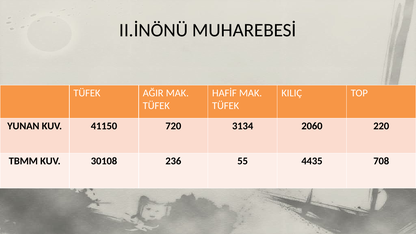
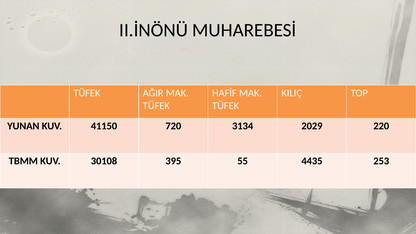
2060: 2060 -> 2029 (312, 126)
236: 236 -> 395 (173, 161)
708: 708 -> 253 (381, 161)
